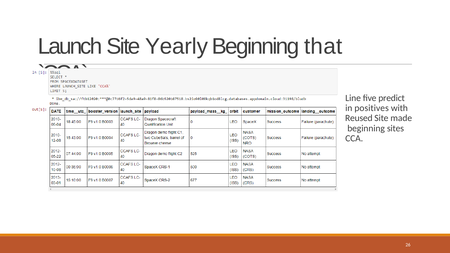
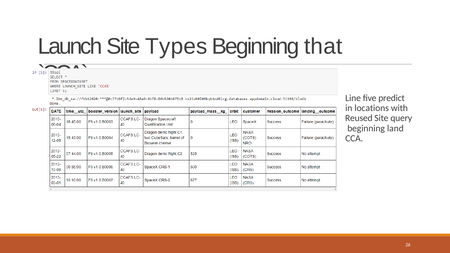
Yearly: Yearly -> Types (176, 46)
positives: positives -> locations (372, 108)
made: made -> query (401, 118)
sites: sites -> land (395, 128)
